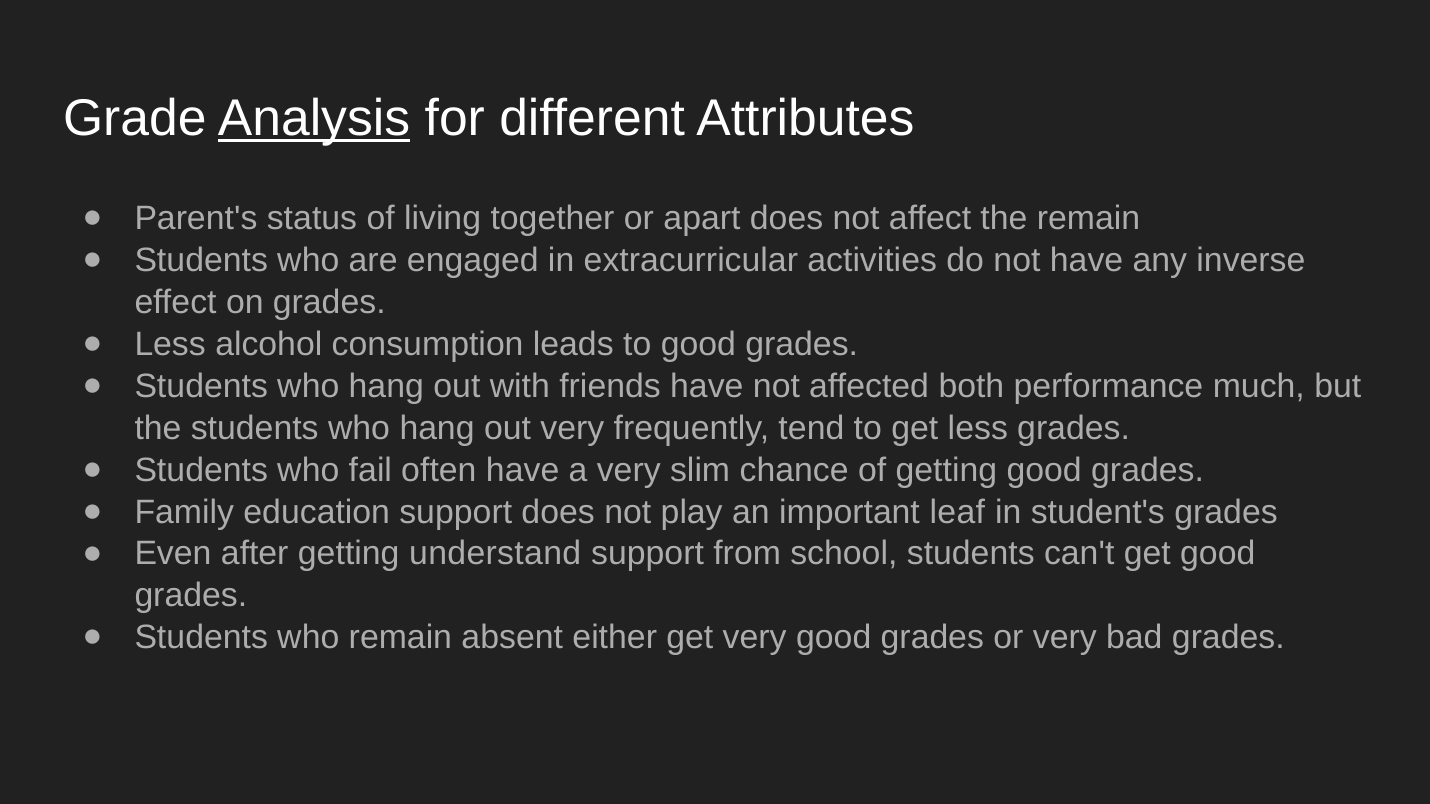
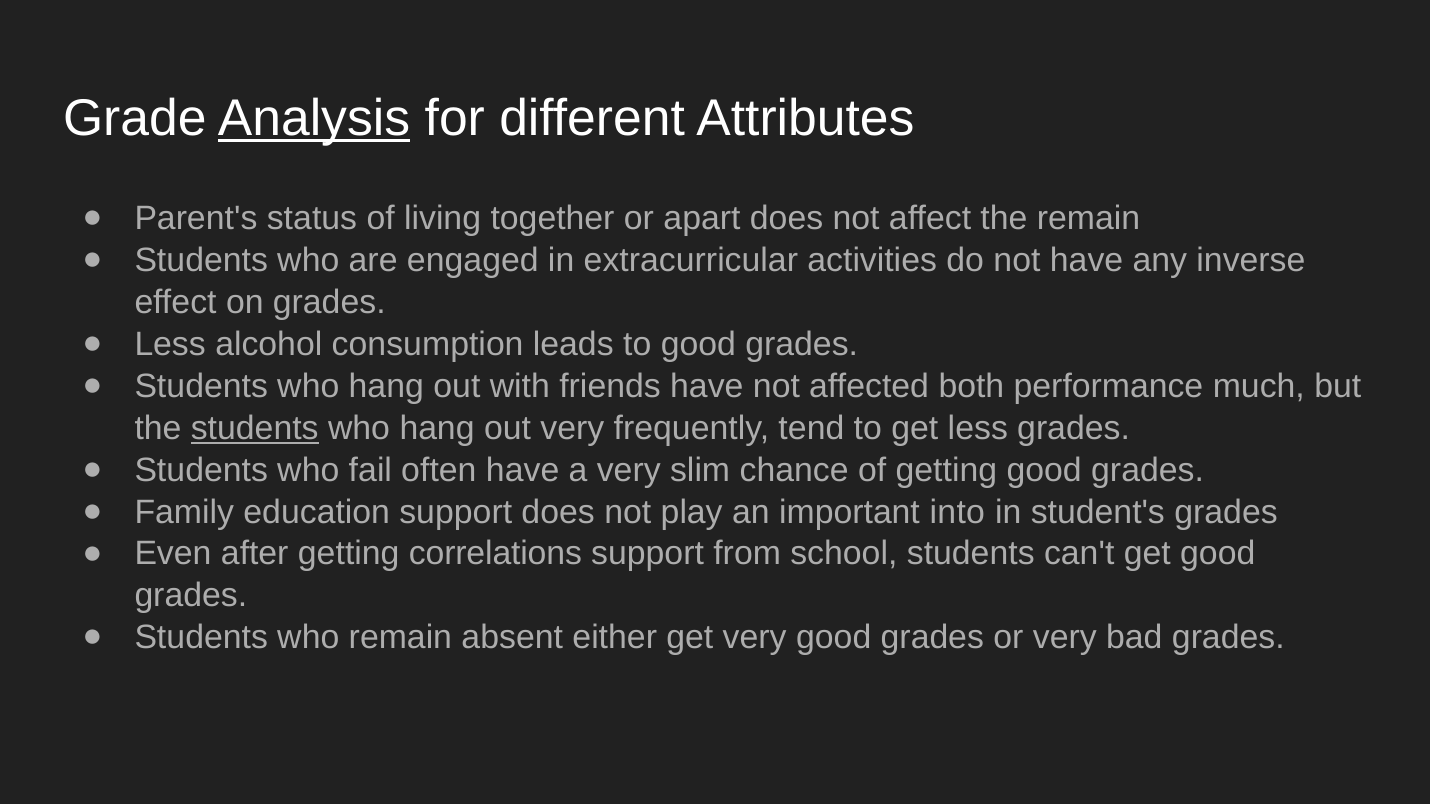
students underline: none -> present (255, 428)
leaf: leaf -> into (957, 512)
understand: understand -> correlations (495, 554)
